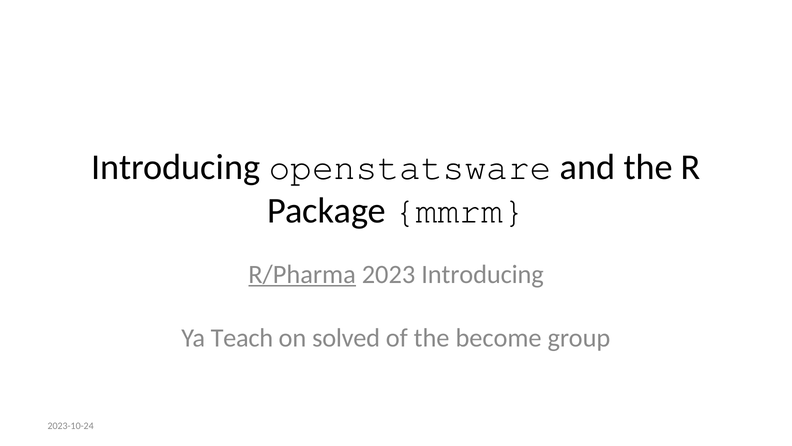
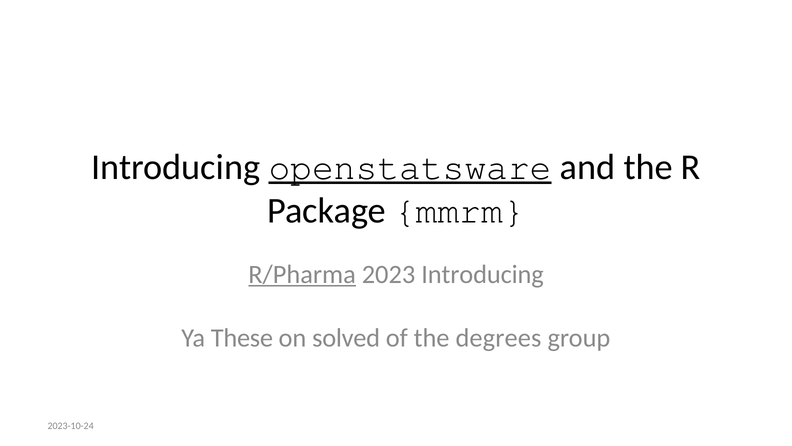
openstatsware underline: none -> present (410, 167)
Teach: Teach -> These (242, 337)
become: become -> degrees (498, 337)
